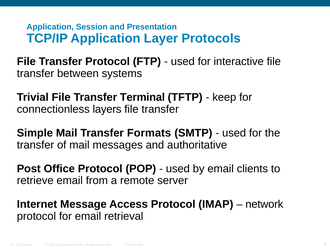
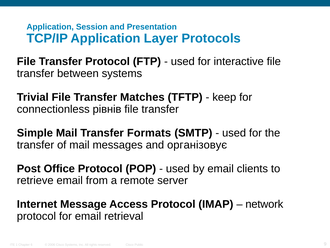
Terminal: Terminal -> Matches (142, 97)
layers: layers -> рівнів (107, 109)
authoritative: authoritative -> організовує (197, 145)
